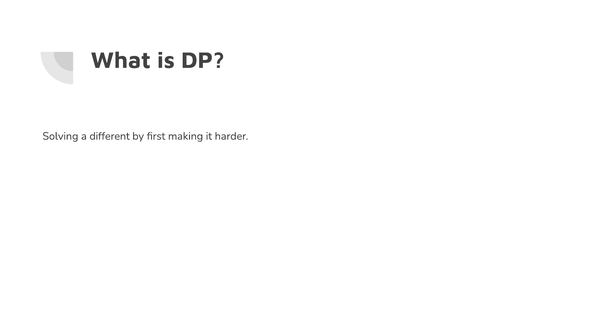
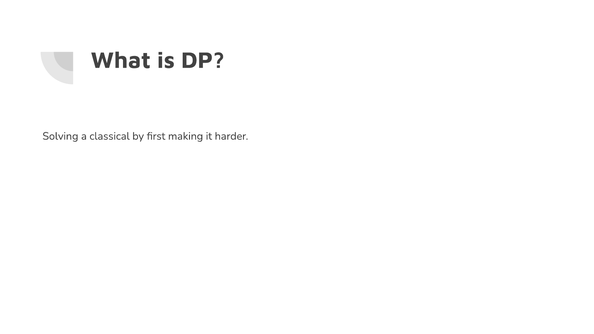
different: different -> classical (110, 136)
